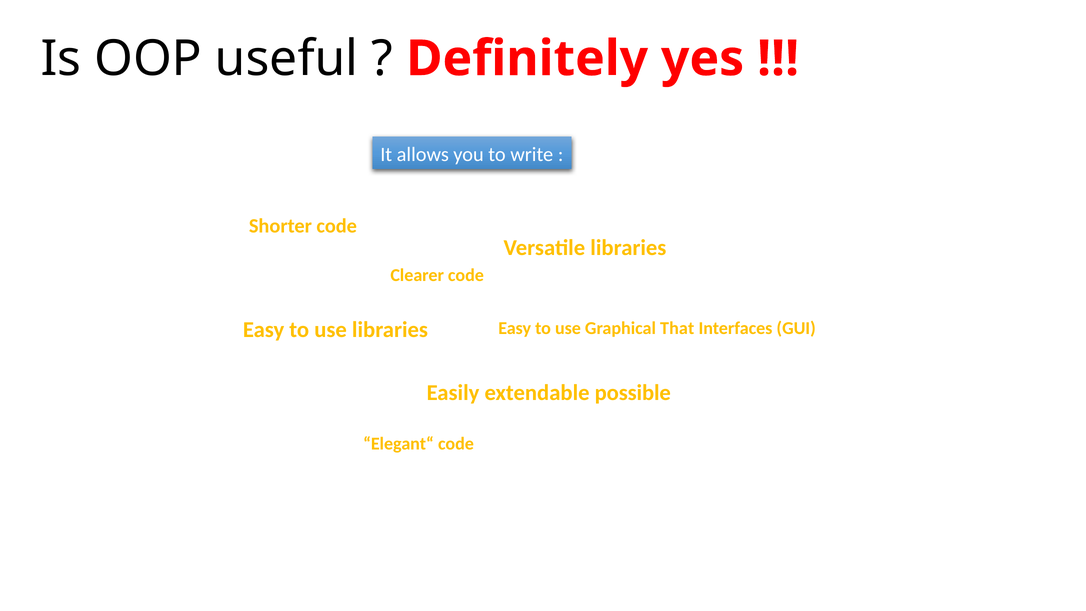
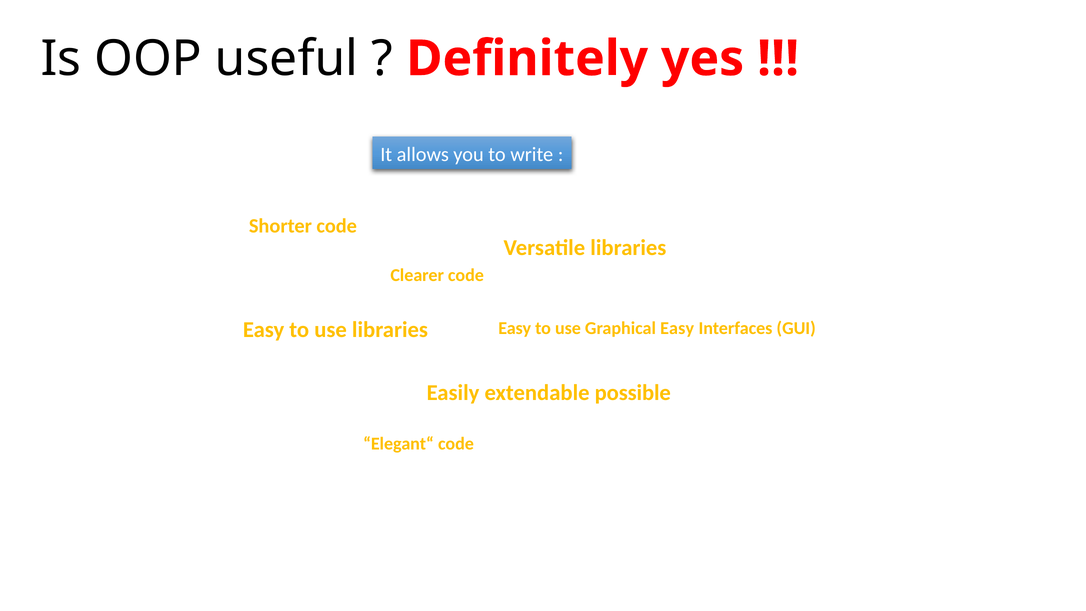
Graphical That: That -> Easy (677, 328)
